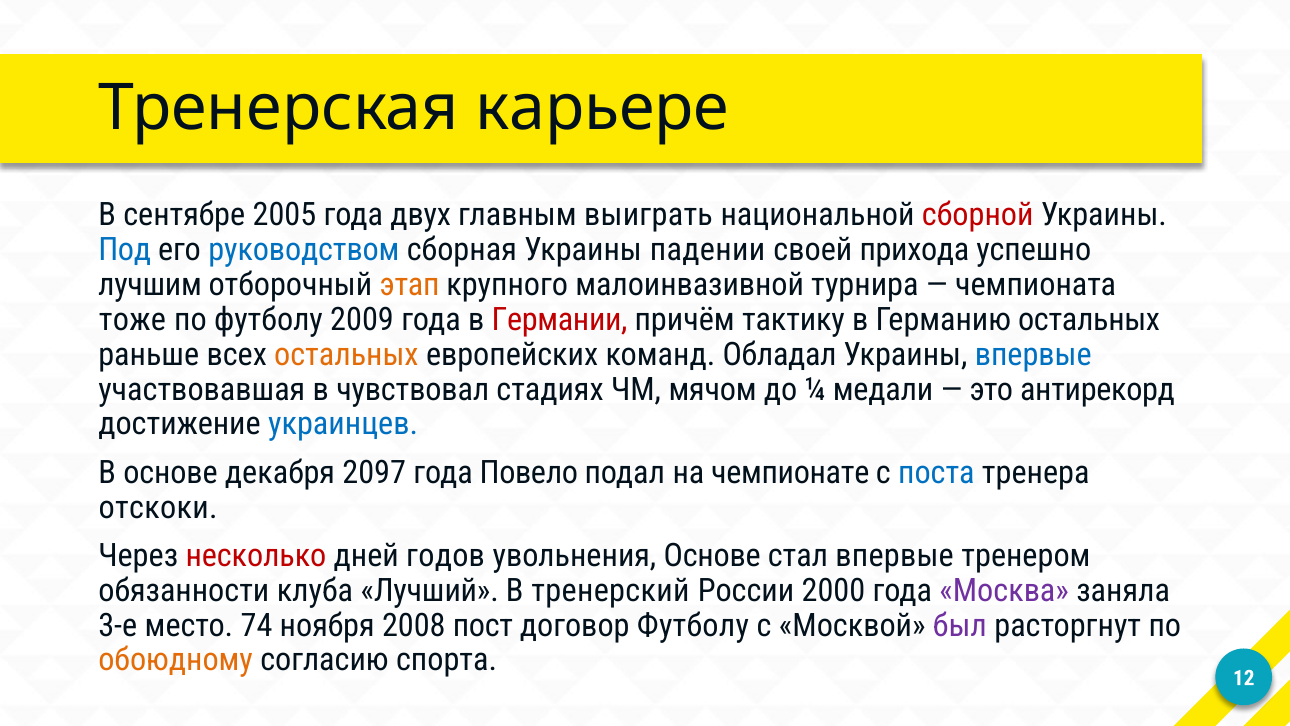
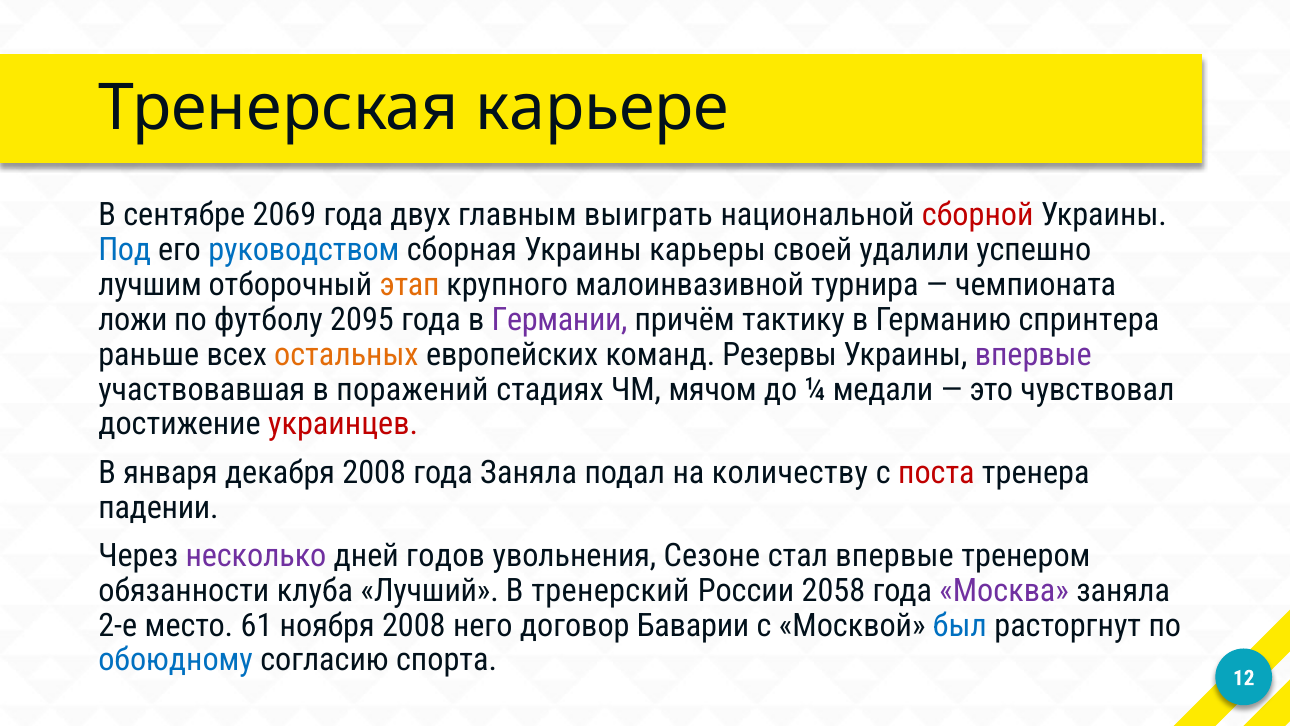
2005: 2005 -> 2069 (284, 215)
падении: падении -> карьеры (708, 250)
прихода: прихода -> удалили (914, 250)
тоже: тоже -> ложи (133, 320)
2009: 2009 -> 2095 (362, 320)
Германии colour: red -> purple (560, 320)
Германию остальных: остальных -> спринтера (1089, 320)
Обладал: Обладал -> Резервы (780, 354)
впервые colour: blue -> purple (1033, 354)
чувствовал: чувствовал -> поражений (413, 389)
антирекорд: антирекорд -> чувствовал (1097, 389)
украинцев colour: blue -> red (343, 424)
В основе: основе -> января (170, 472)
декабря 2097: 2097 -> 2008 (374, 472)
года Повело: Повело -> Заняла (529, 472)
чемпионате: чемпионате -> количеству (790, 472)
поста colour: blue -> red (936, 472)
отскоки: отскоки -> падении (158, 507)
несколько colour: red -> purple (256, 555)
увольнения Основе: Основе -> Сезоне (712, 555)
2000: 2000 -> 2058 (833, 590)
3-е: 3-е -> 2-е (118, 625)
74: 74 -> 61 (257, 625)
пост: пост -> него (483, 625)
договор Футболу: Футболу -> Баварии (693, 625)
был colour: purple -> blue (960, 625)
обоюдному colour: orange -> blue (176, 660)
